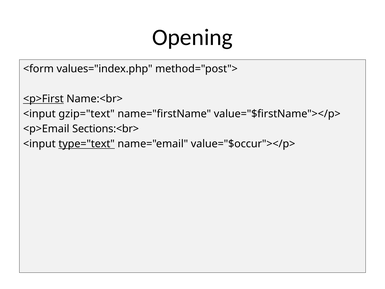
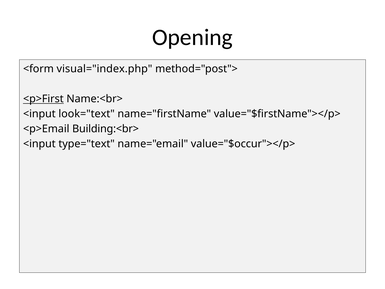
values="index.php: values="index.php -> visual="index.php (104, 69)
gzip="text: gzip="text -> look="text (87, 114)
Sections:<br>: Sections:<br> -> Building:<br> (106, 129)
type="text underline: present -> none (87, 144)
